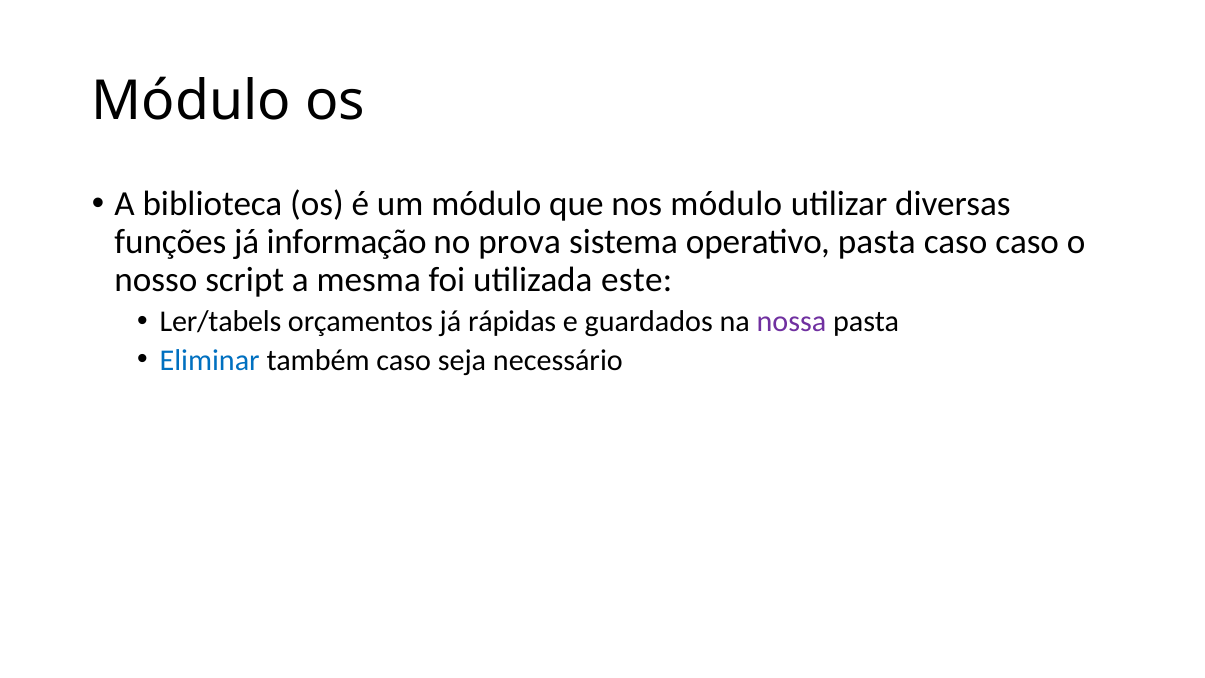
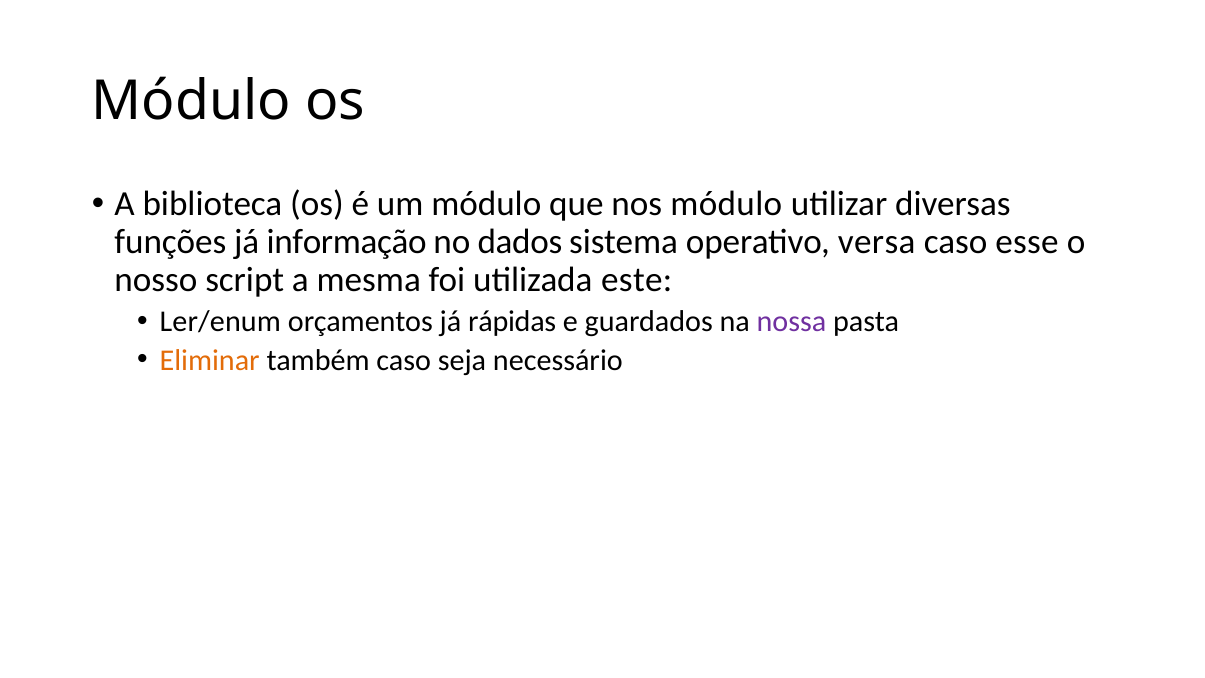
prova: prova -> dados (520, 242)
operativo pasta: pasta -> versa (877, 242)
caso caso: caso -> esse (1027, 242)
Ler/tabels: Ler/tabels -> Ler/enum (220, 321)
Eliminar colour: blue -> orange (210, 360)
